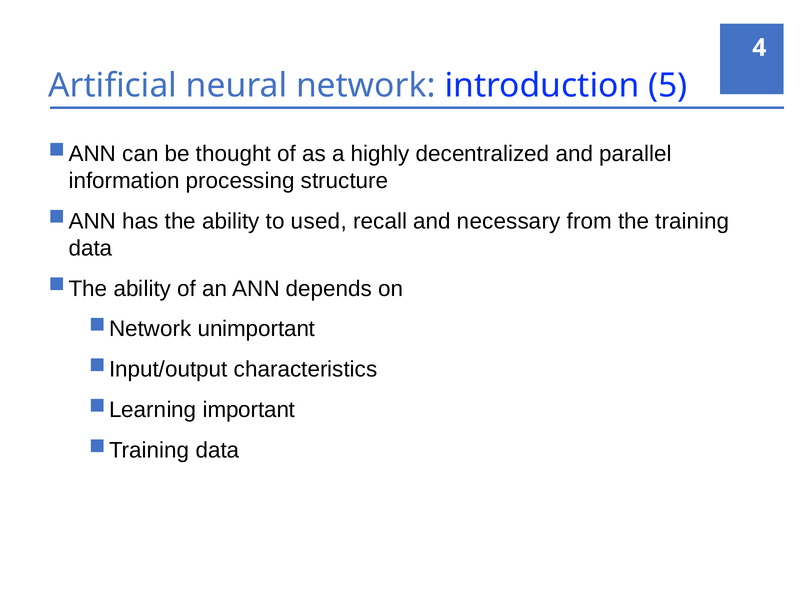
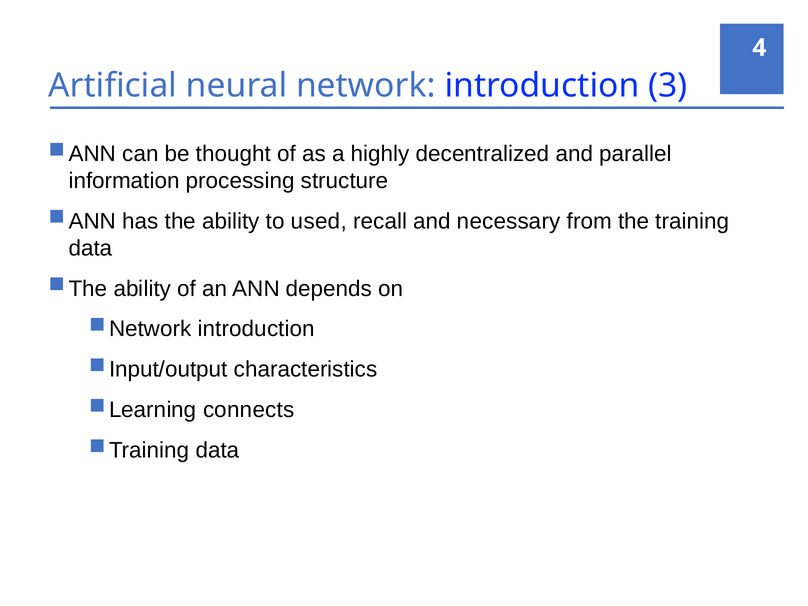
5: 5 -> 3 (668, 86)
unimportant: unimportant -> introduction (256, 329)
important: important -> connects (249, 410)
